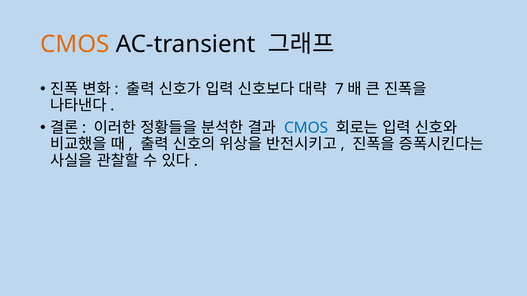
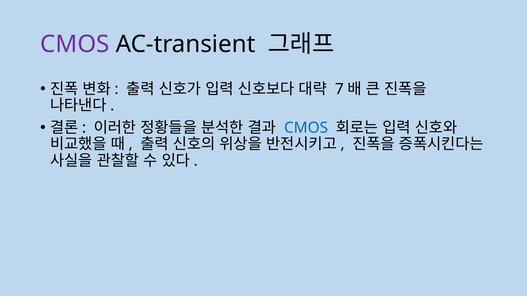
CMOS colour: orange -> purple (75, 44)
